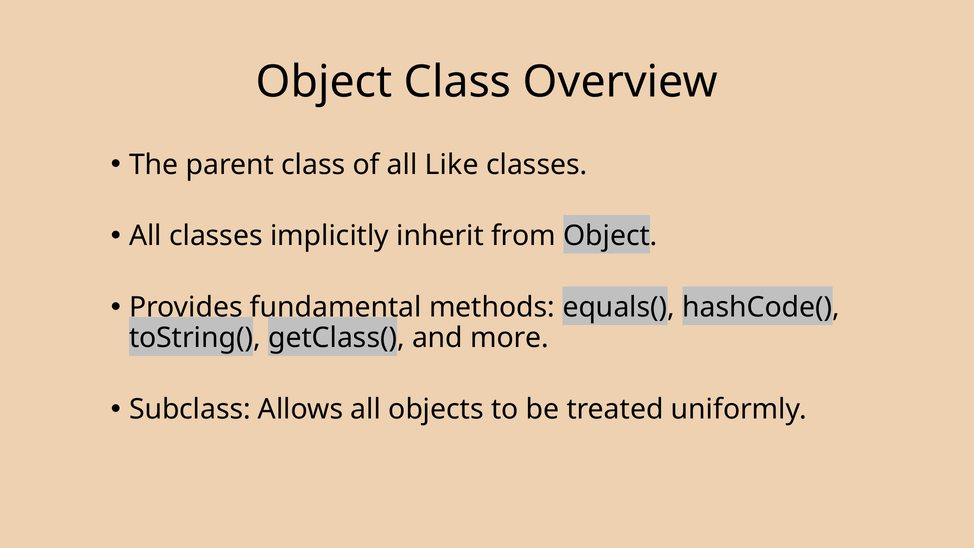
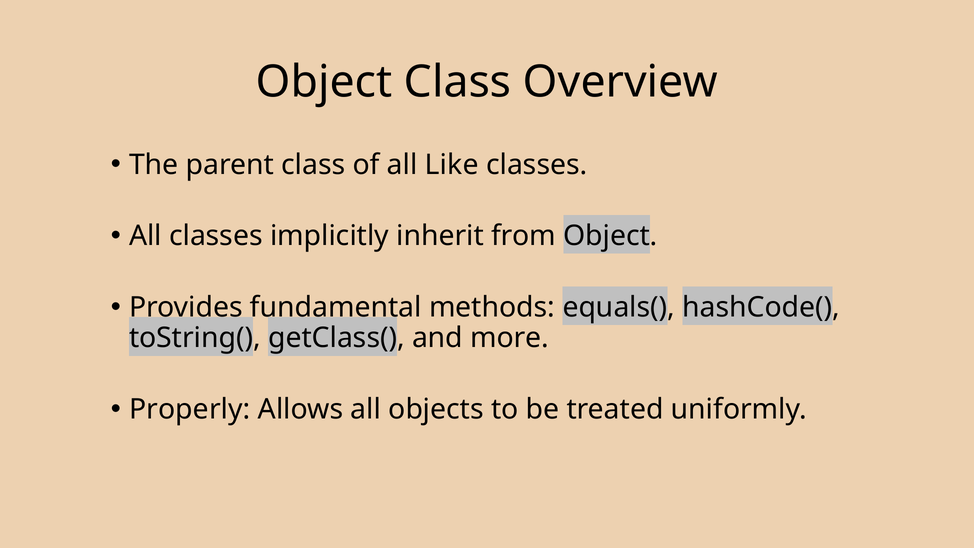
Subclass: Subclass -> Properly (190, 409)
